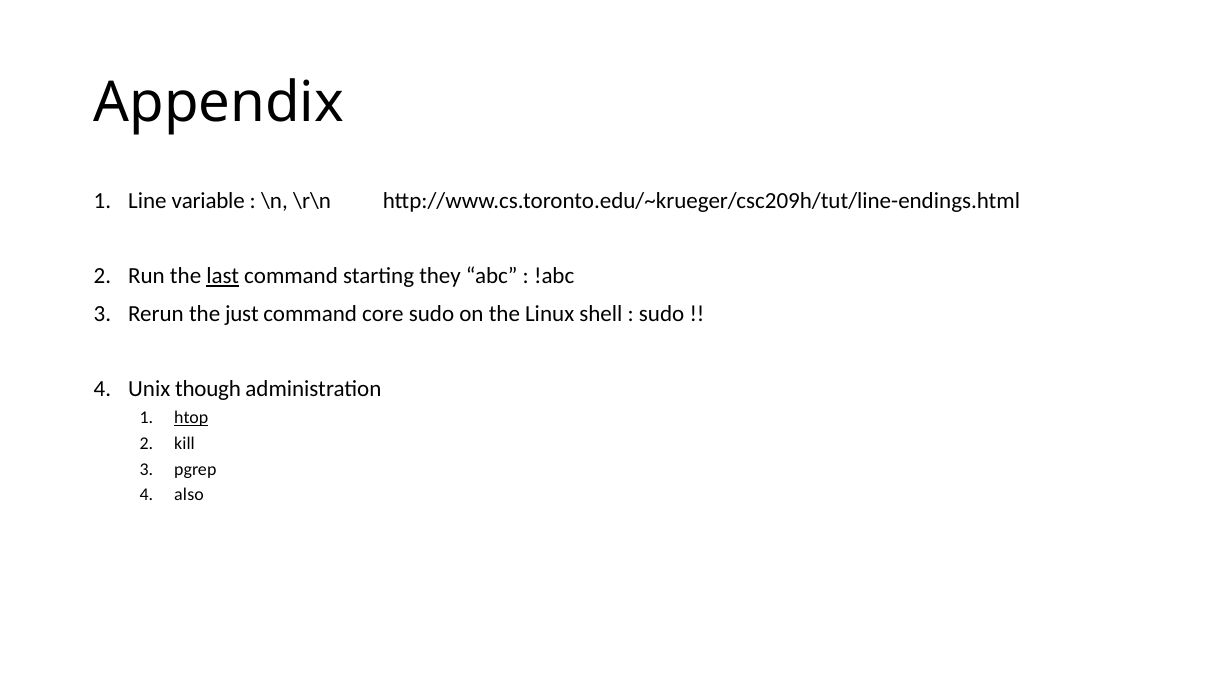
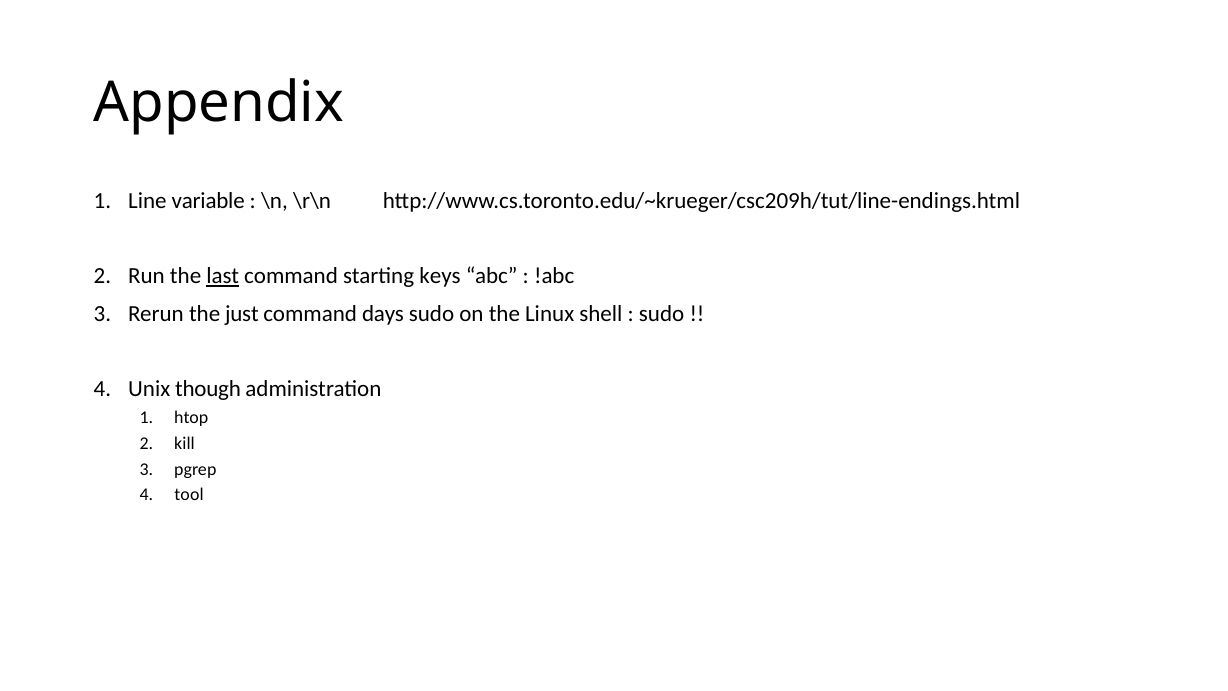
they: they -> keys (440, 276)
core: core -> days (383, 314)
htop underline: present -> none (191, 418)
also: also -> tool (189, 495)
